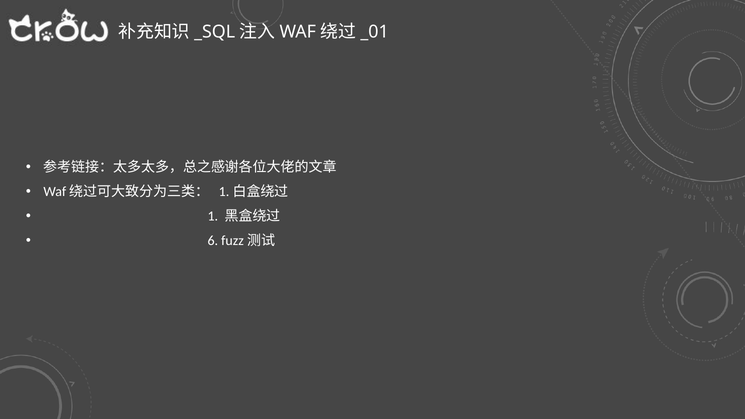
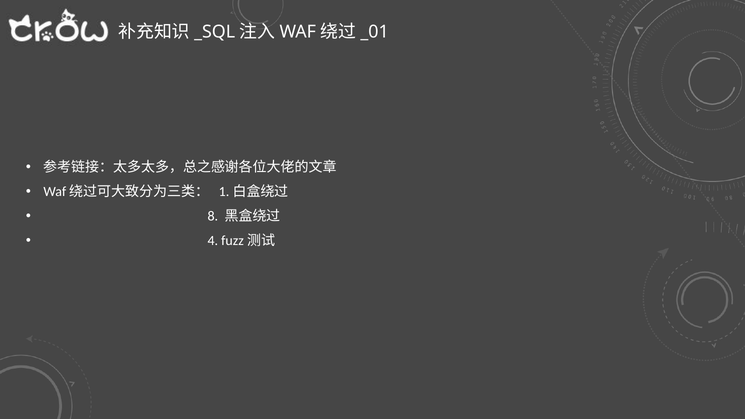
1: 1 -> 8 (213, 216)
6: 6 -> 4 (213, 241)
